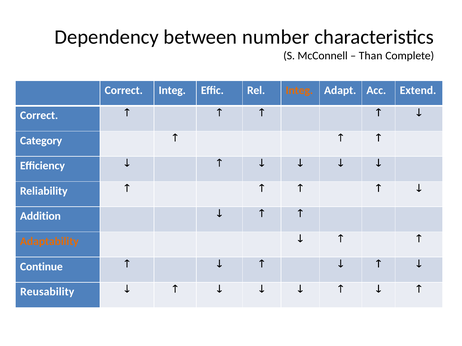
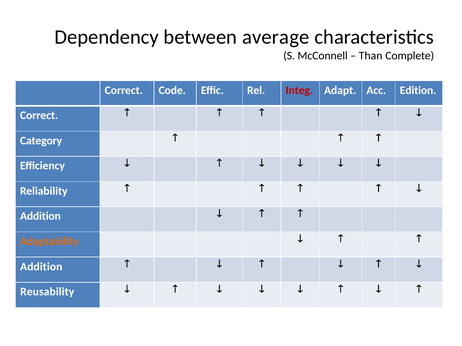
number: number -> average (276, 37)
Correct Integ: Integ -> Code (172, 90)
Integ colour: orange -> red (299, 90)
Extend: Extend -> Edition (418, 90)
Continue: Continue -> Addition (41, 267)
